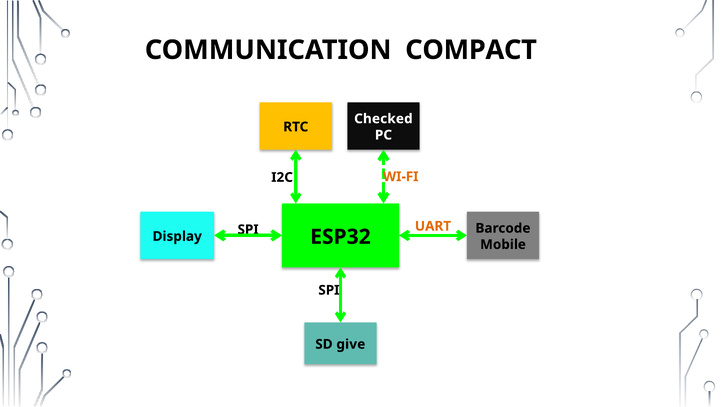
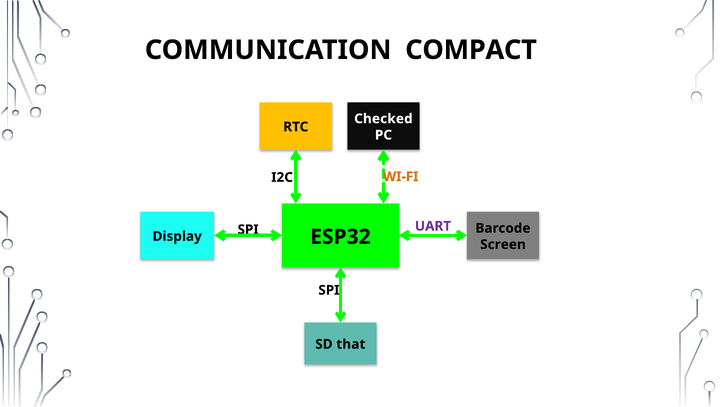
UART colour: orange -> purple (433, 226)
Mobile: Mobile -> Screen (503, 245)
give: give -> that (351, 344)
